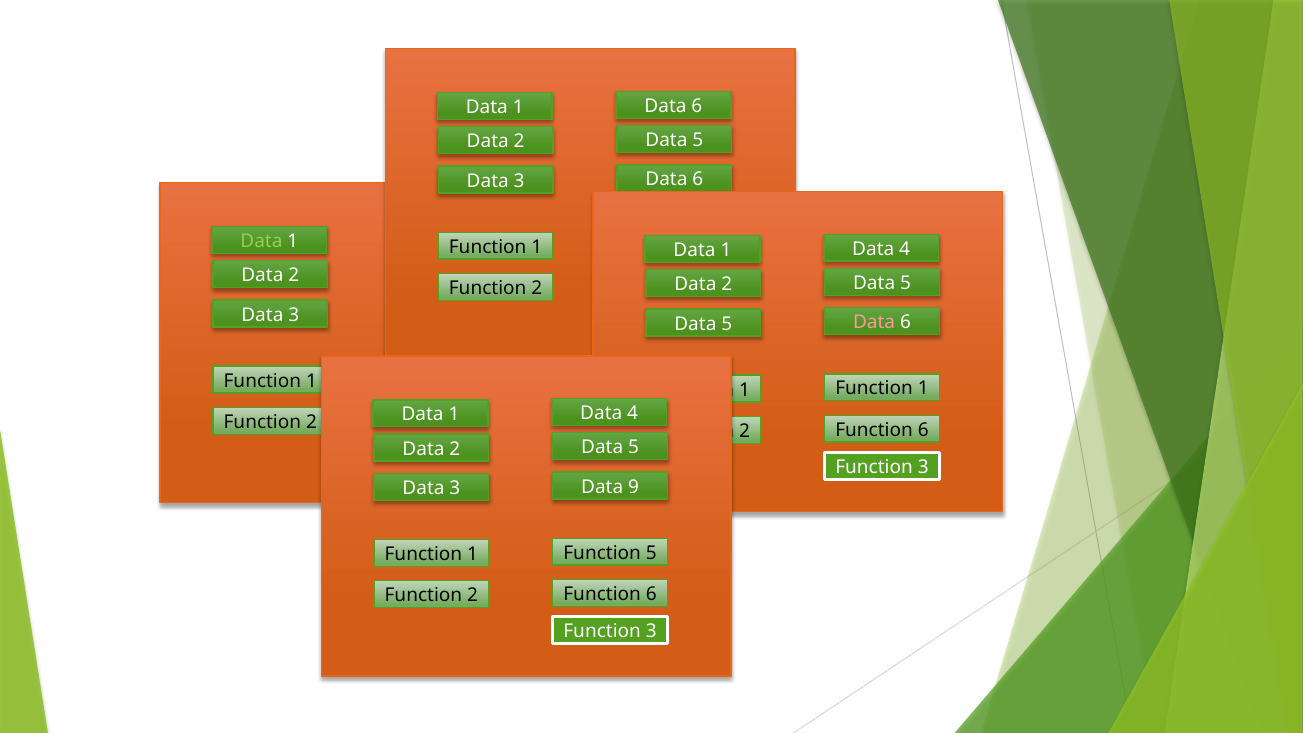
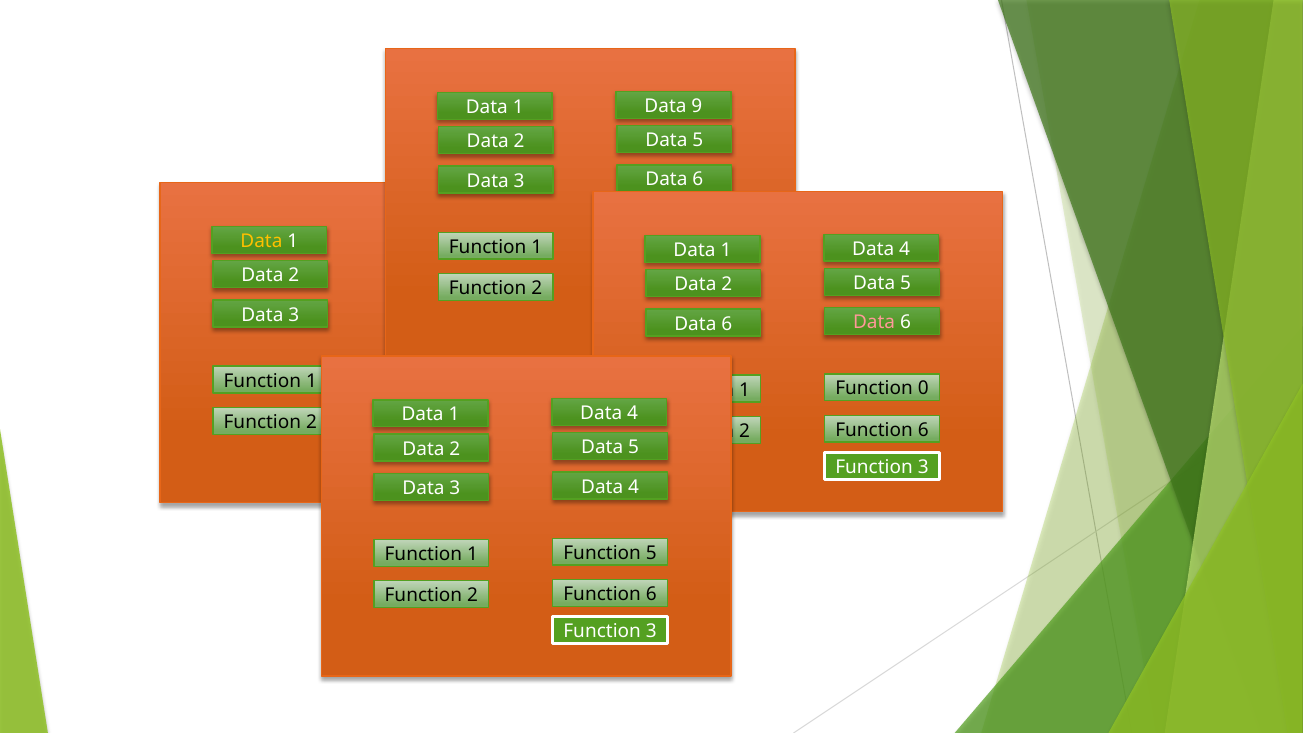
6: 6 -> 9 (697, 106)
Data colour: light green -> yellow (261, 241)
5: 5 -> 6 (727, 324)
1: 1 -> 0 (923, 389)
9: 9 -> 4 (634, 487)
